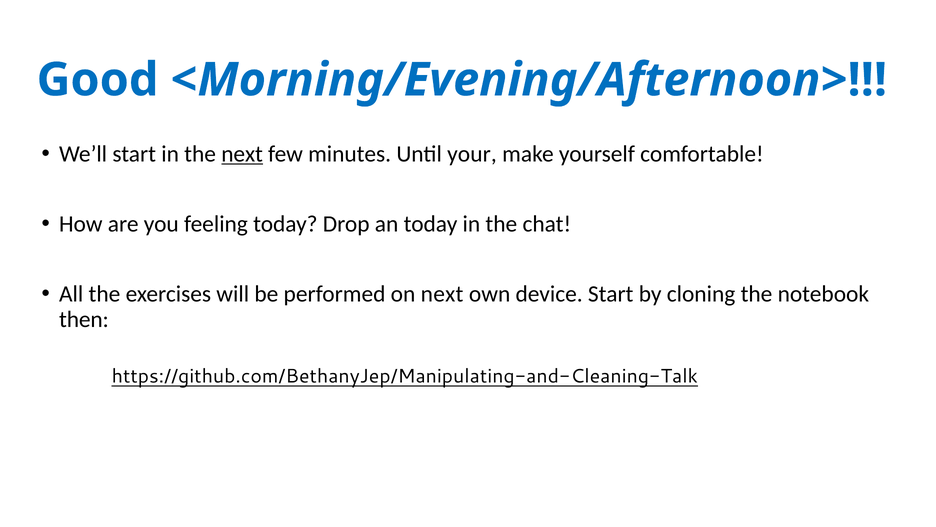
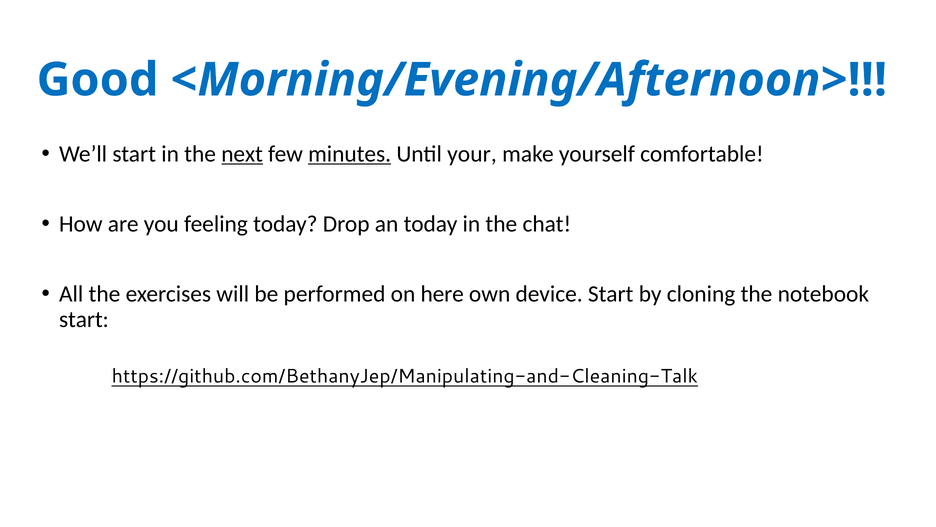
minutes underline: none -> present (350, 154)
on next: next -> here (442, 294)
then: then -> start (84, 319)
